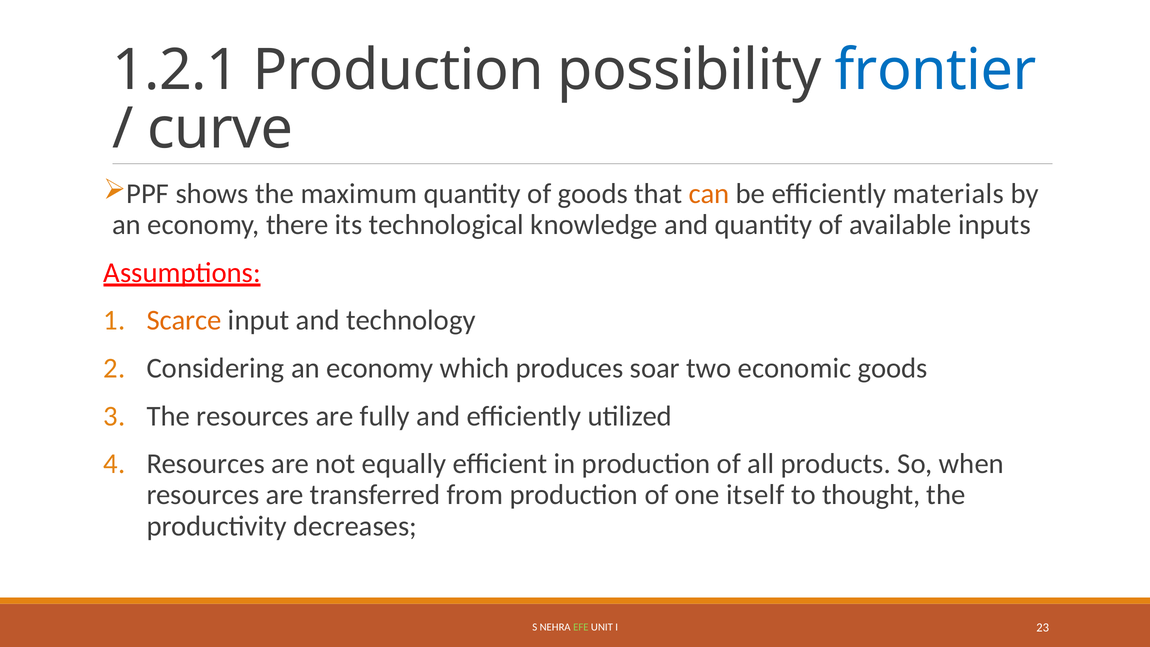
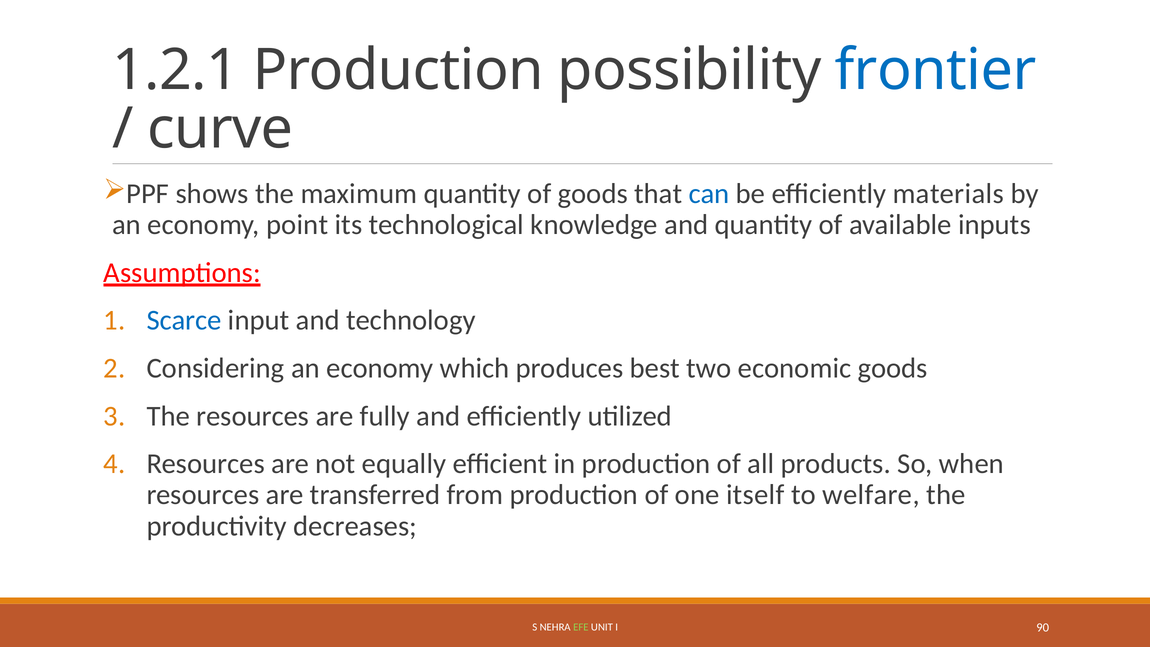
can colour: orange -> blue (709, 194)
there: there -> point (297, 225)
Scarce colour: orange -> blue (184, 320)
soar: soar -> best (655, 368)
thought: thought -> welfare (871, 495)
23: 23 -> 90 (1043, 627)
